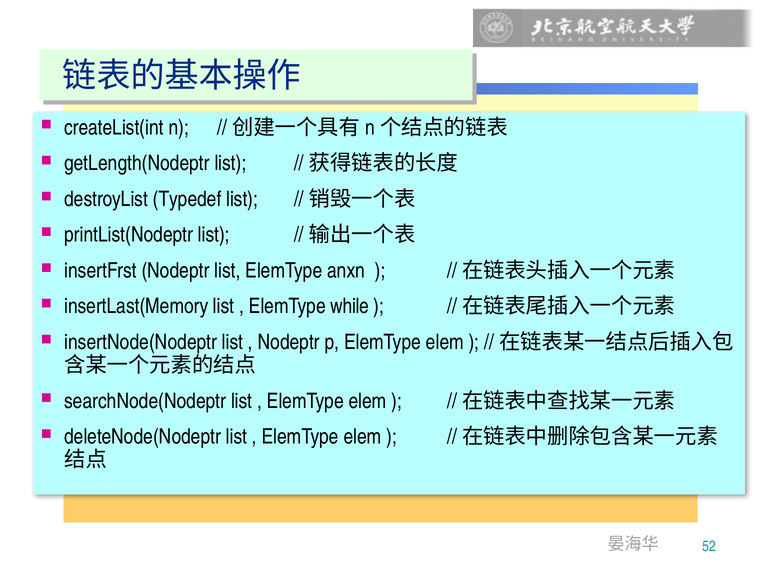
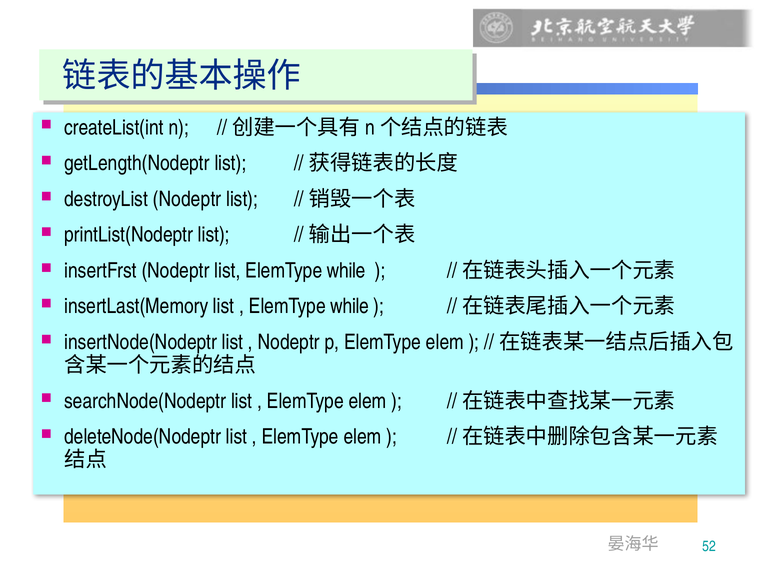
destroyList Typedef: Typedef -> Nodeptr (187, 199)
list ElemType anxn: anxn -> while (346, 270)
